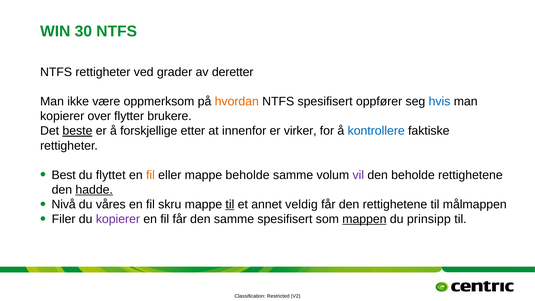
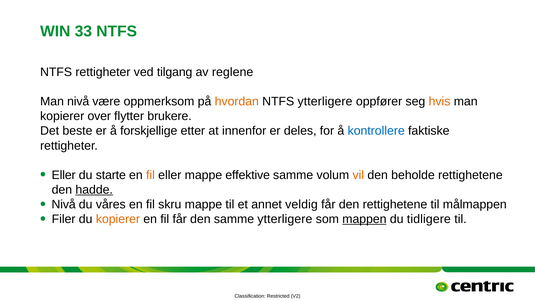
30: 30 -> 33 (83, 31)
grader: grader -> tilgang (175, 72)
deretter: deretter -> reglene (233, 72)
Man ikke: ikke -> nivå (78, 101)
NTFS spesifisert: spesifisert -> ytterligere (325, 101)
hvis colour: blue -> orange (440, 101)
beste underline: present -> none (77, 131)
virker: virker -> deles (300, 131)
Best: Best -> Eller (64, 175)
flyttet: flyttet -> starte (111, 175)
mappe beholde: beholde -> effektive (248, 175)
vil colour: purple -> orange (358, 175)
til underline: present -> none (230, 204)
kopierer colour: purple -> orange (118, 219)
samme spesifisert: spesifisert -> ytterligere (285, 219)
prinsipp: prinsipp -> tidligere (429, 219)
